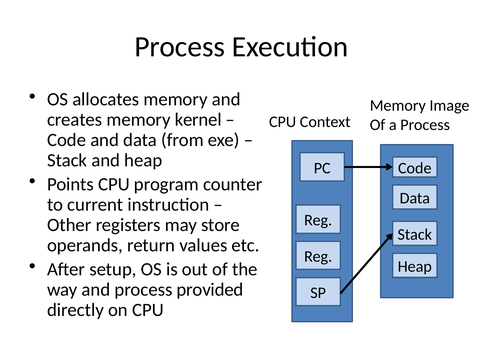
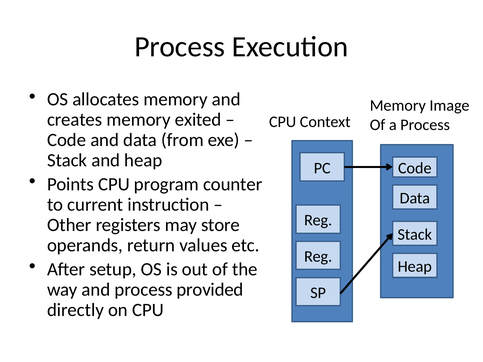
kernel: kernel -> exited (198, 120)
